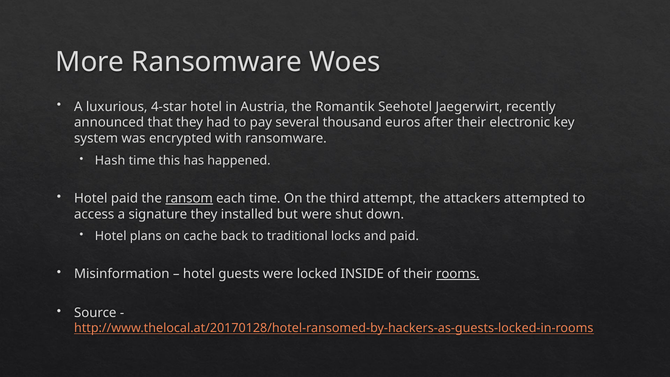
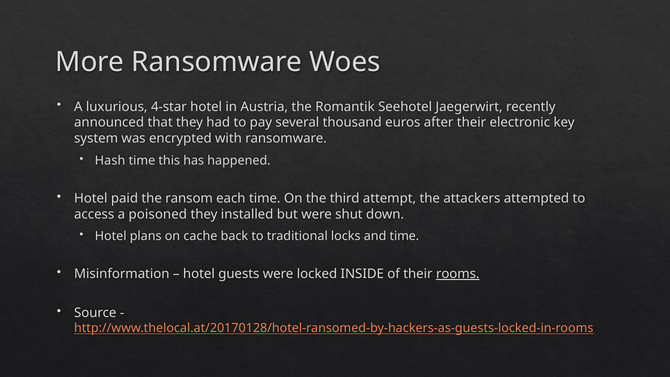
ransom underline: present -> none (189, 198)
signature: signature -> poisoned (158, 214)
and paid: paid -> time (404, 236)
